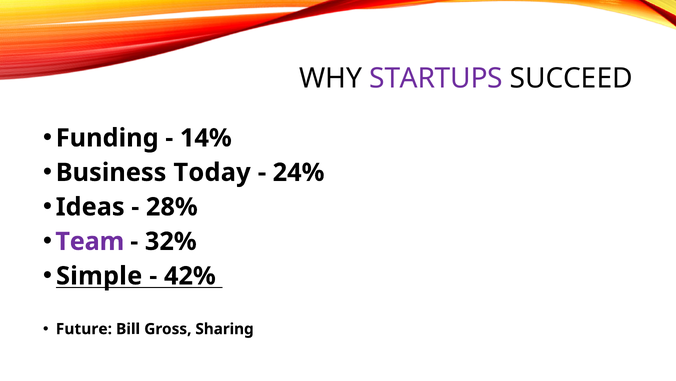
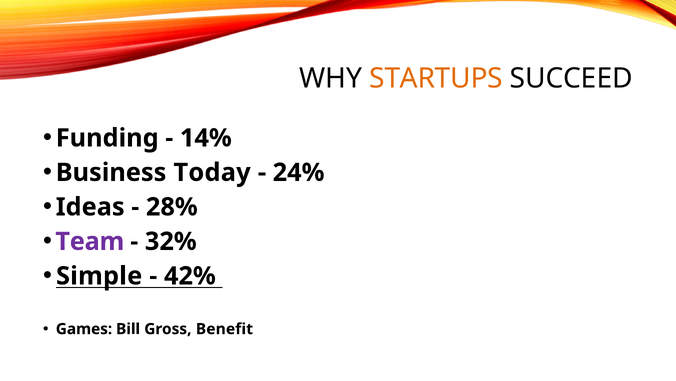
STARTUPS colour: purple -> orange (436, 78)
Future: Future -> Games (84, 328)
Sharing: Sharing -> Benefit (224, 328)
